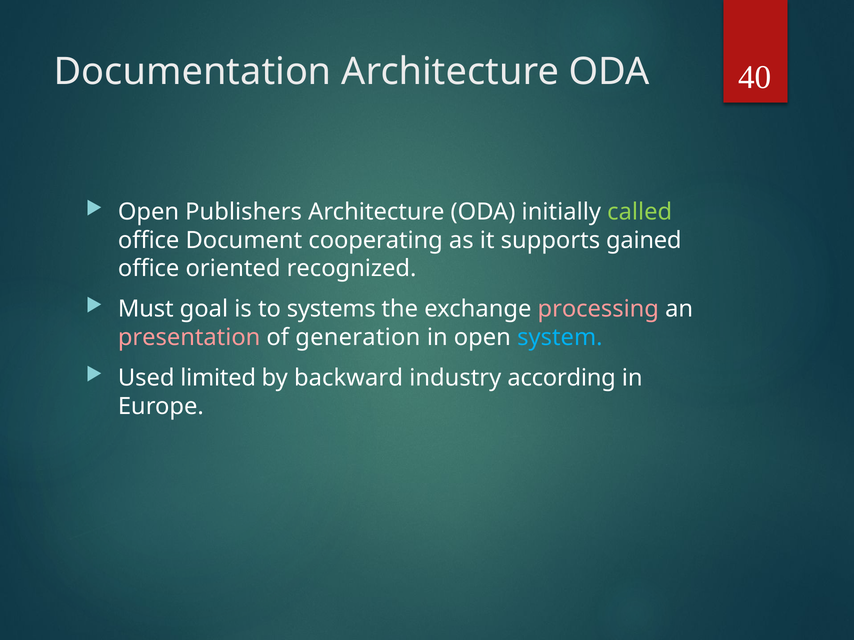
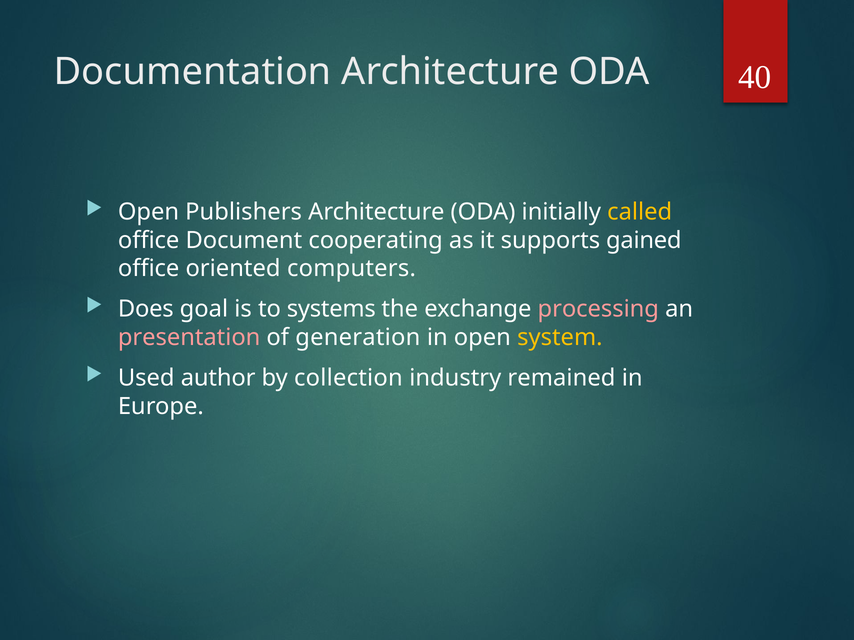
called colour: light green -> yellow (640, 212)
recognized: recognized -> computers (351, 269)
Must: Must -> Does (146, 309)
system colour: light blue -> yellow (560, 338)
limited: limited -> author (218, 378)
backward: backward -> collection (348, 378)
according: according -> remained (561, 378)
